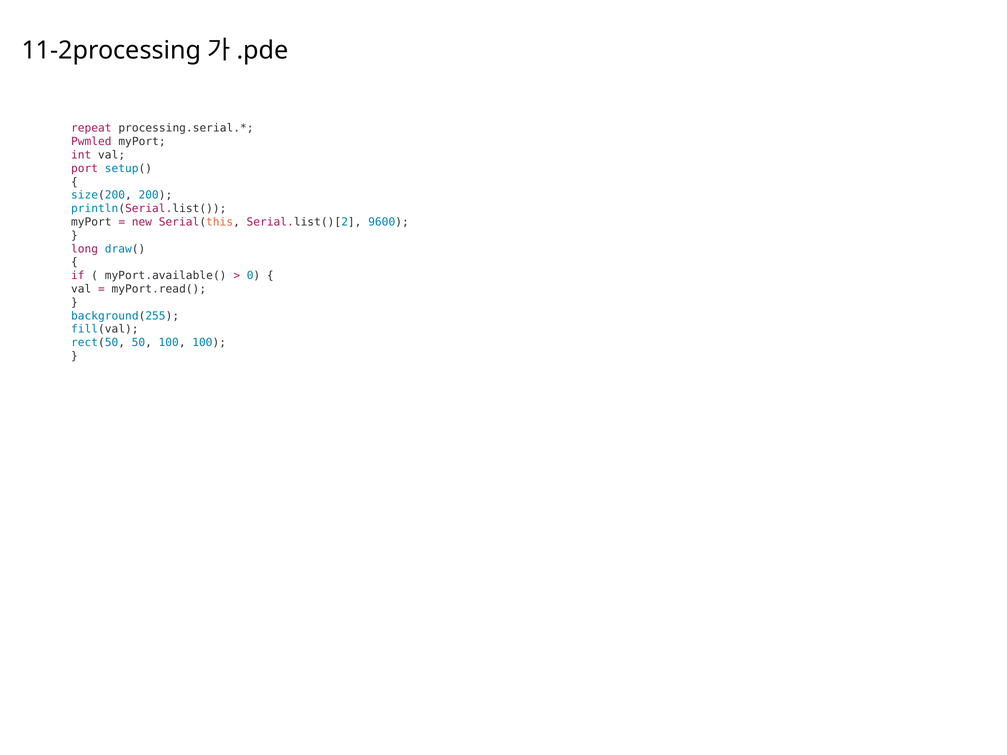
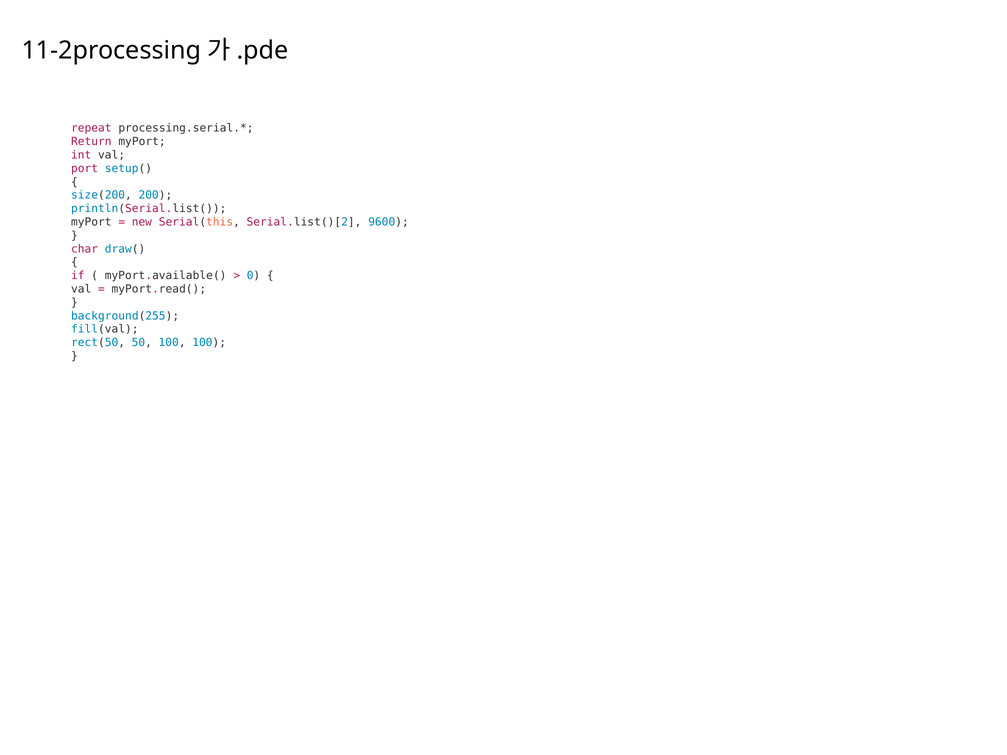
Pwmled: Pwmled -> Return (91, 142)
long: long -> char (85, 249)
